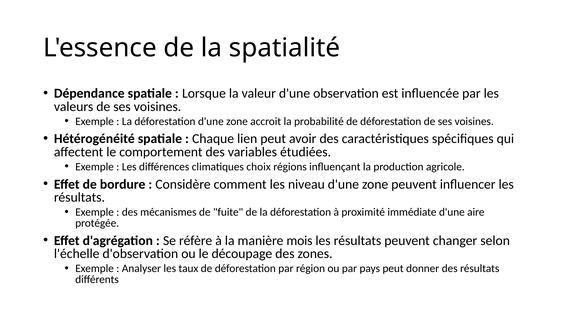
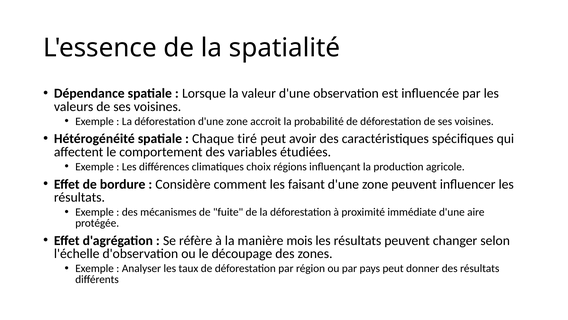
lien: lien -> tiré (247, 139)
niveau: niveau -> faisant (306, 184)
